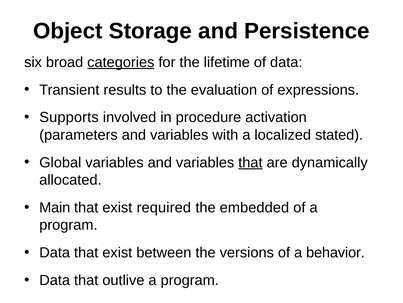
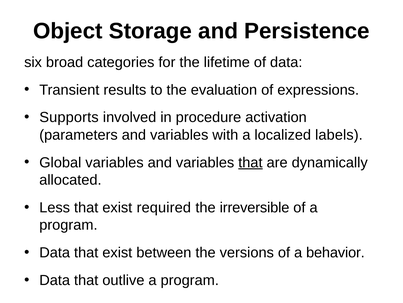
categories underline: present -> none (121, 62)
stated: stated -> labels (339, 135)
Main: Main -> Less (55, 207)
embedded: embedded -> irreversible (255, 207)
